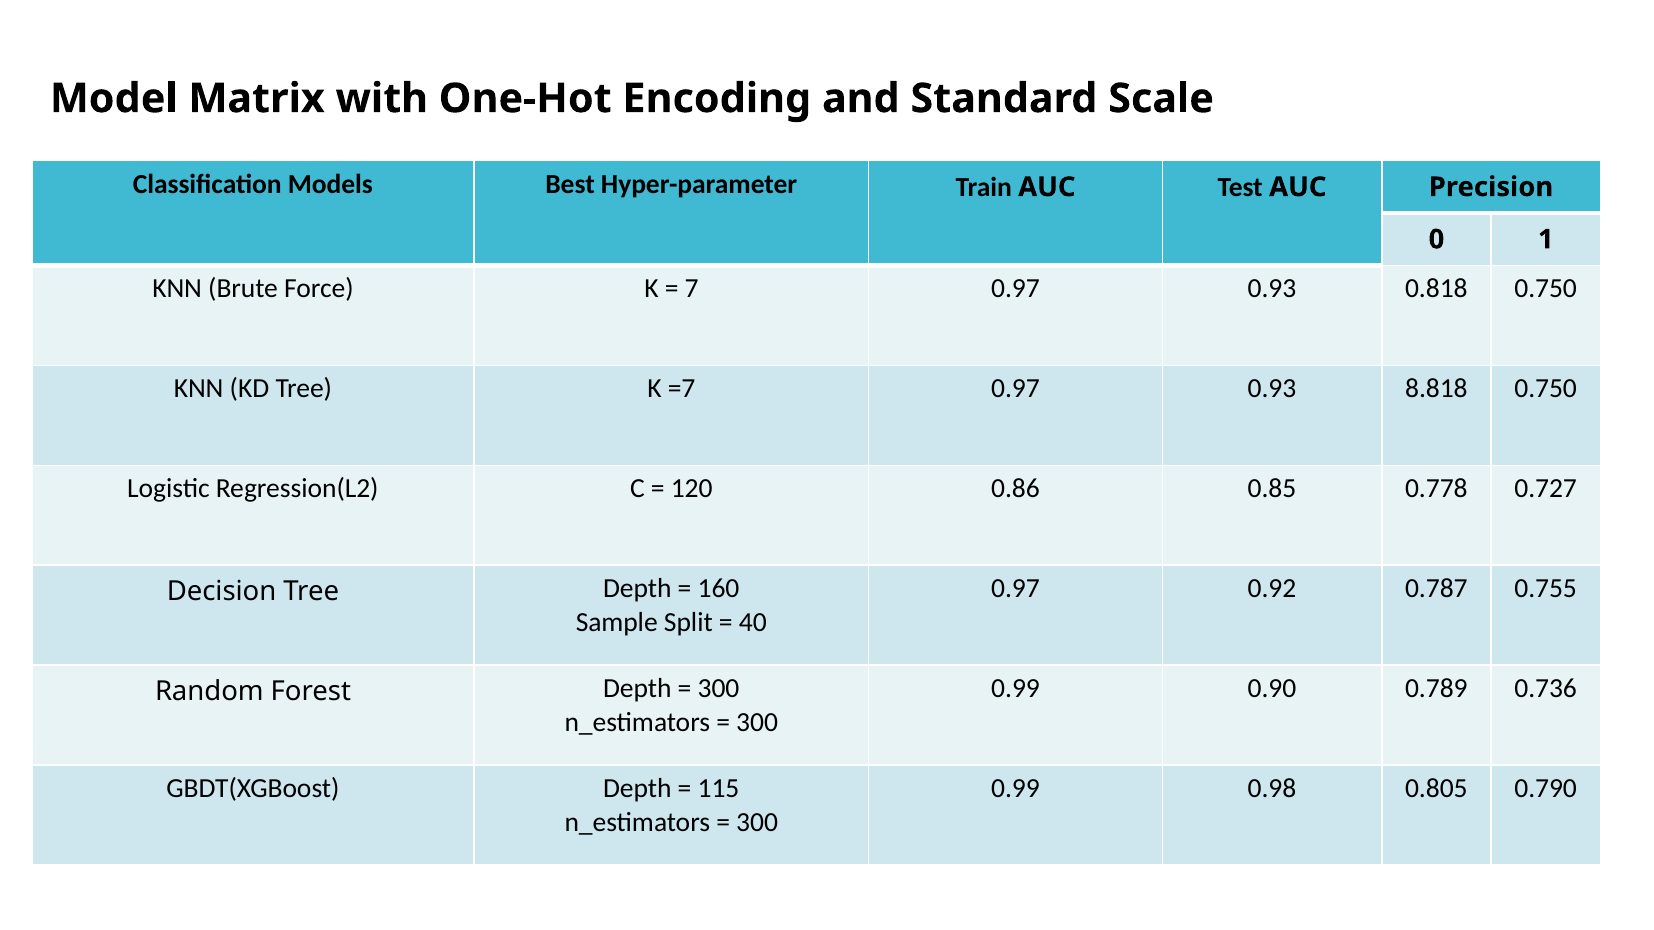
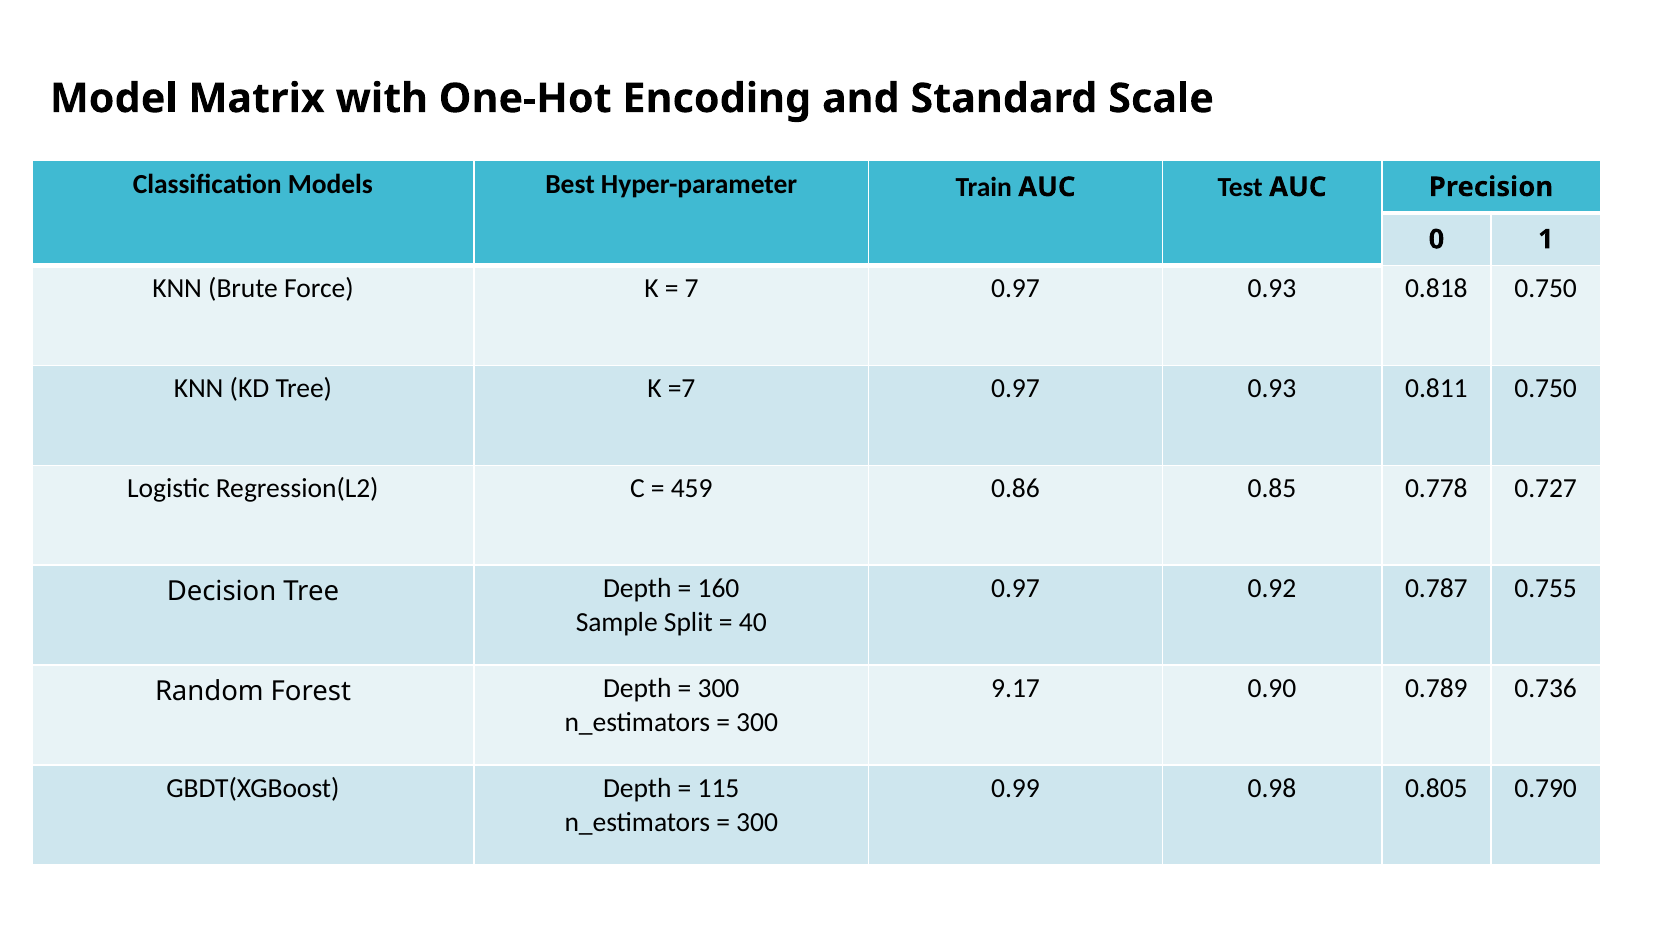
8.818: 8.818 -> 0.811 (1436, 389)
120: 120 -> 459 (692, 489)
0.99: 0.99 -> 9.17 (1016, 689)
